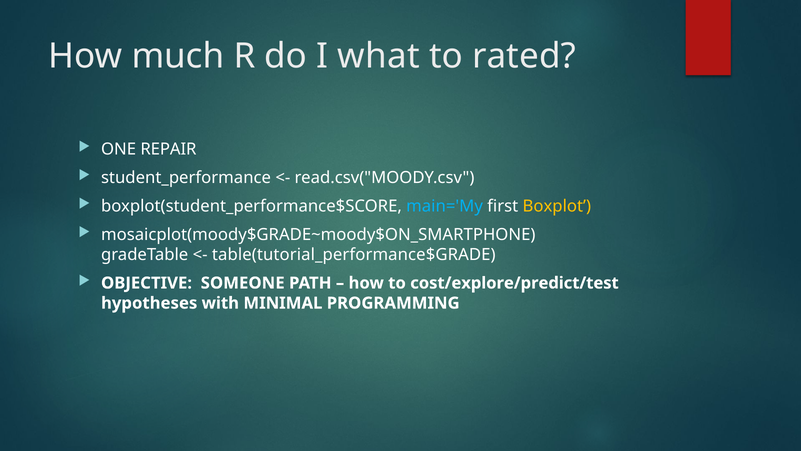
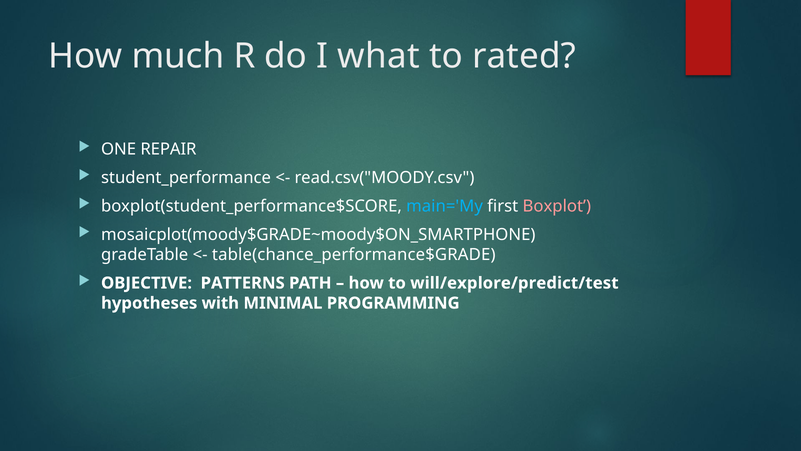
Boxplot colour: yellow -> pink (557, 206)
table(tutorial_performance$GRADE: table(tutorial_performance$GRADE -> table(chance_performance$GRADE (354, 254)
SOMEONE: SOMEONE -> PATTERNS (243, 283)
cost/explore/predict/test: cost/explore/predict/test -> will/explore/predict/test (514, 283)
